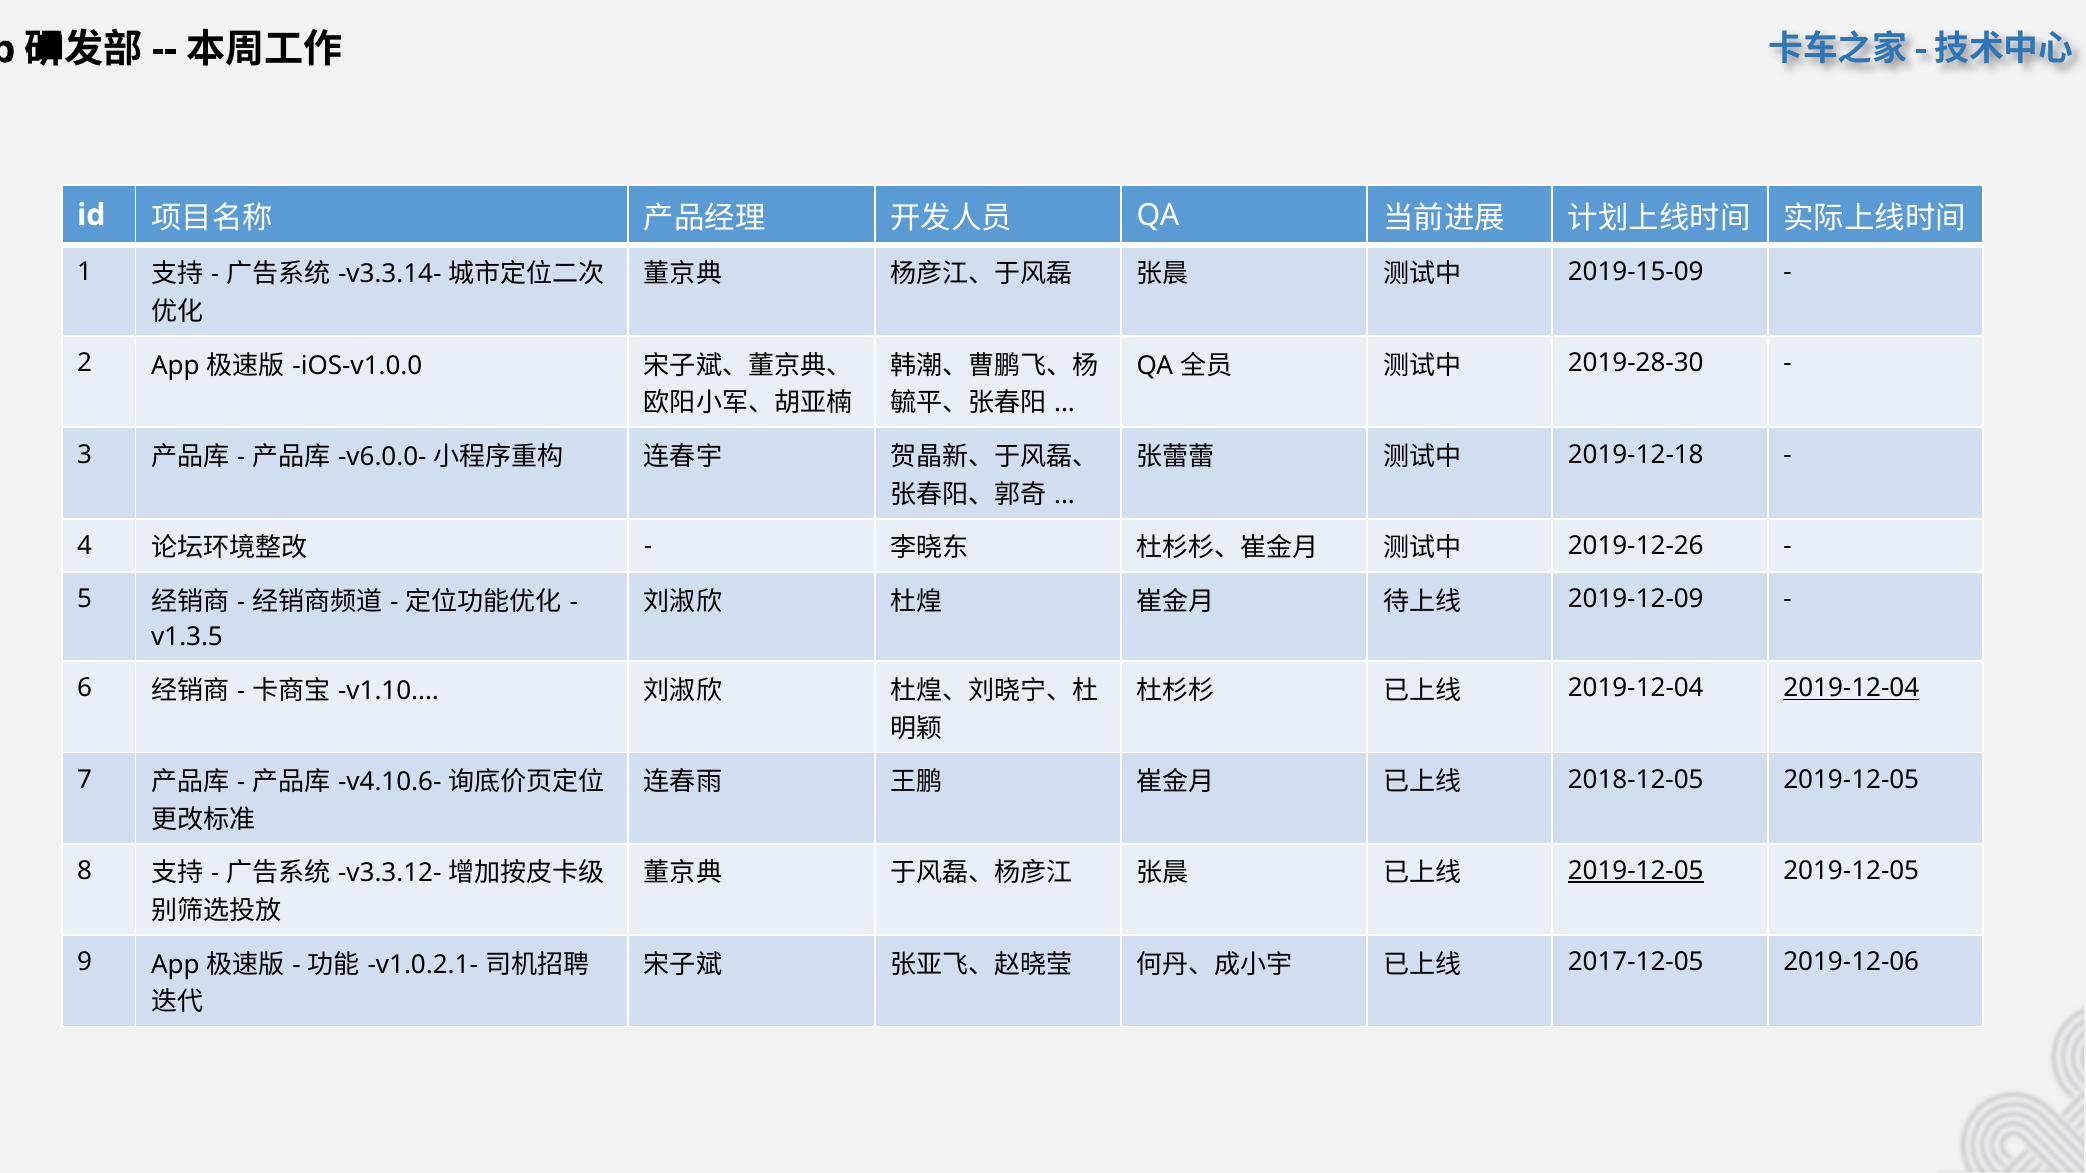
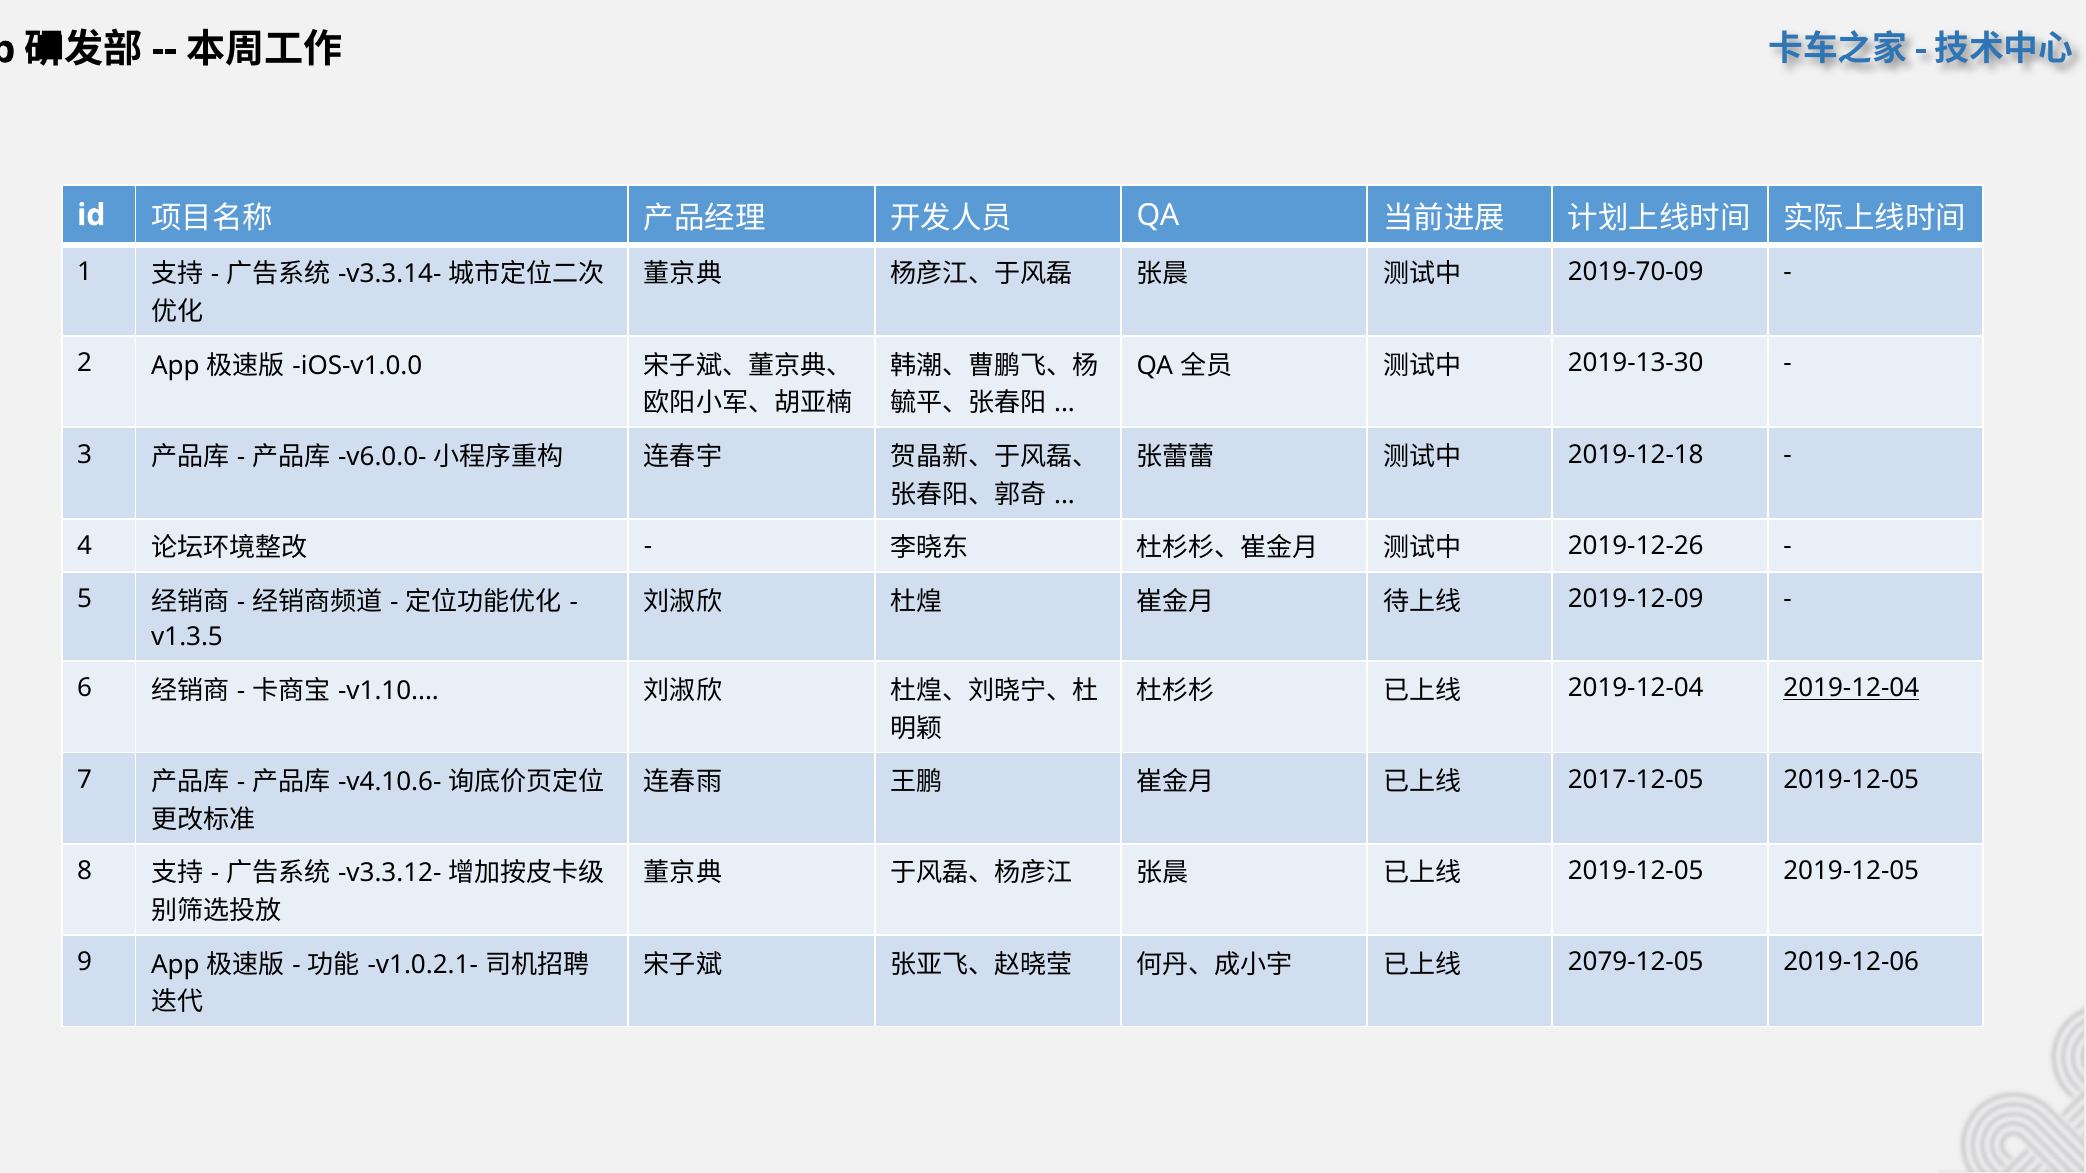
2019-15-09: 2019-15-09 -> 2019-70-09 (1636, 272)
2019-28-30: 2019-28-30 -> 2019-13-30 (1636, 363)
2018-12-05: 2018-12-05 -> 2017-12-05 (1636, 780)
2019-12-05 underline: present -> none (1636, 871)
2017-12-05: 2017-12-05 -> 2079-12-05 (1636, 963)
